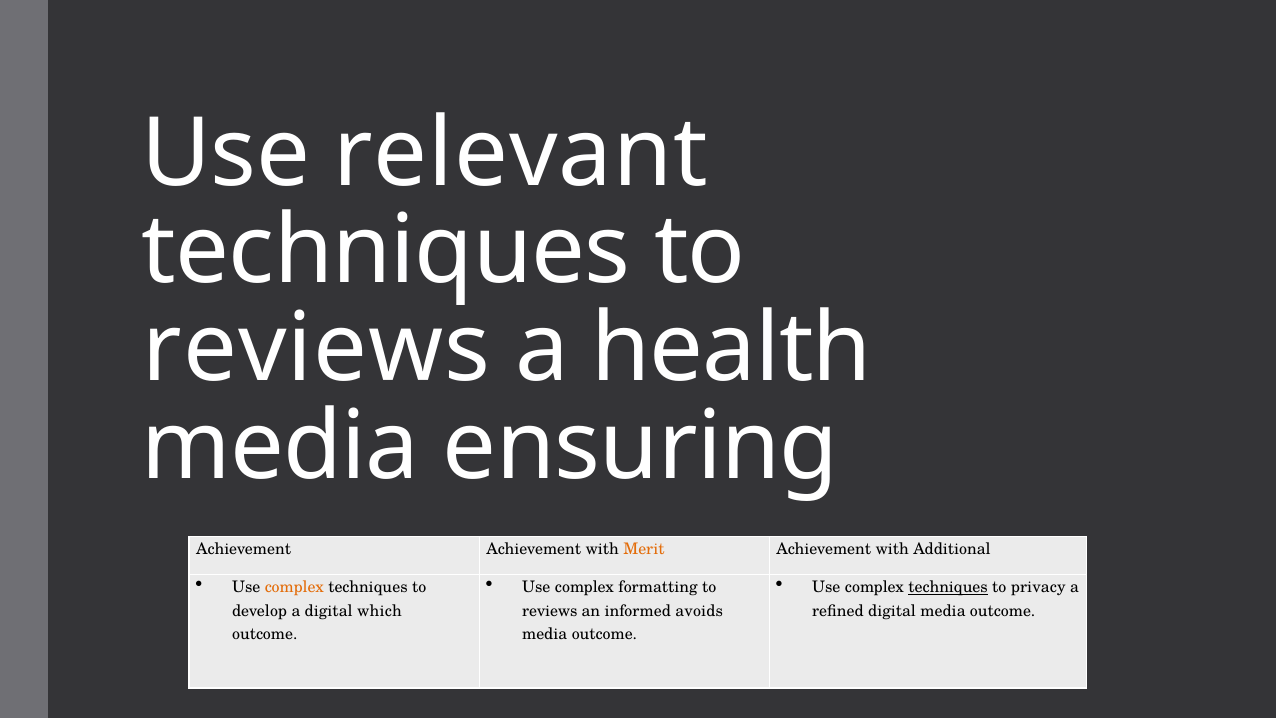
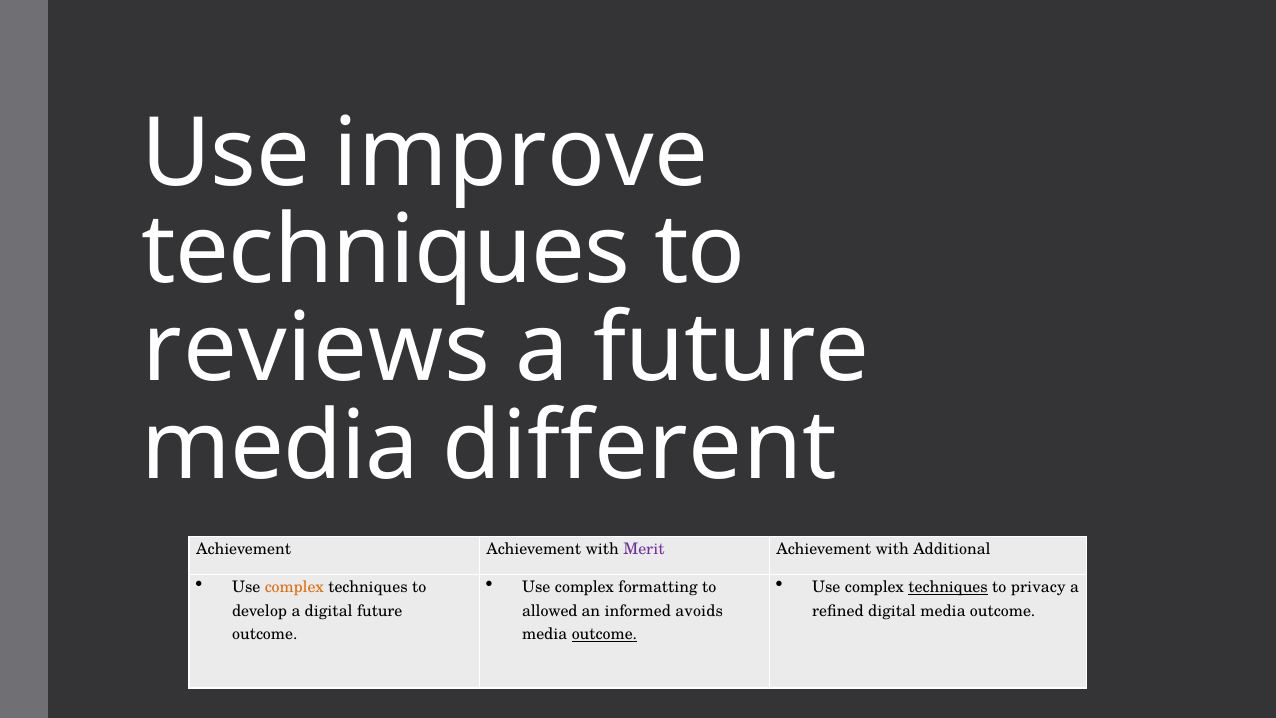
relevant: relevant -> improve (521, 154)
a health: health -> future (731, 349)
ensuring: ensuring -> different (640, 446)
Merit colour: orange -> purple (644, 549)
digital which: which -> future (380, 611)
reviews: reviews -> allowed (550, 611)
outcome underline: none -> present (604, 634)
